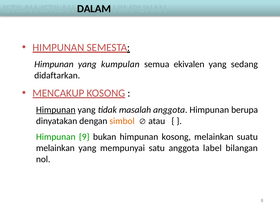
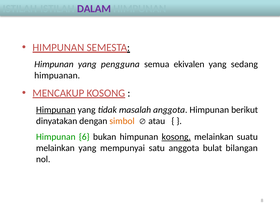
DALAM colour: black -> purple (94, 9)
kumpulan: kumpulan -> pengguna (120, 64)
didaftarkan: didaftarkan -> himpuanan (57, 75)
berupa: berupa -> berikut (245, 110)
9: 9 -> 6 (84, 137)
kosong underline: none -> present (176, 137)
label: label -> bulat (212, 148)
